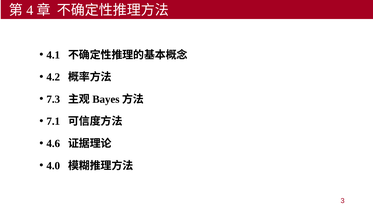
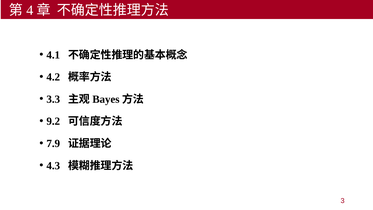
7.3: 7.3 -> 3.3 (53, 99)
7.1: 7.1 -> 9.2 (53, 121)
4.6: 4.6 -> 7.9 (53, 143)
4.0: 4.0 -> 4.3 (53, 166)
